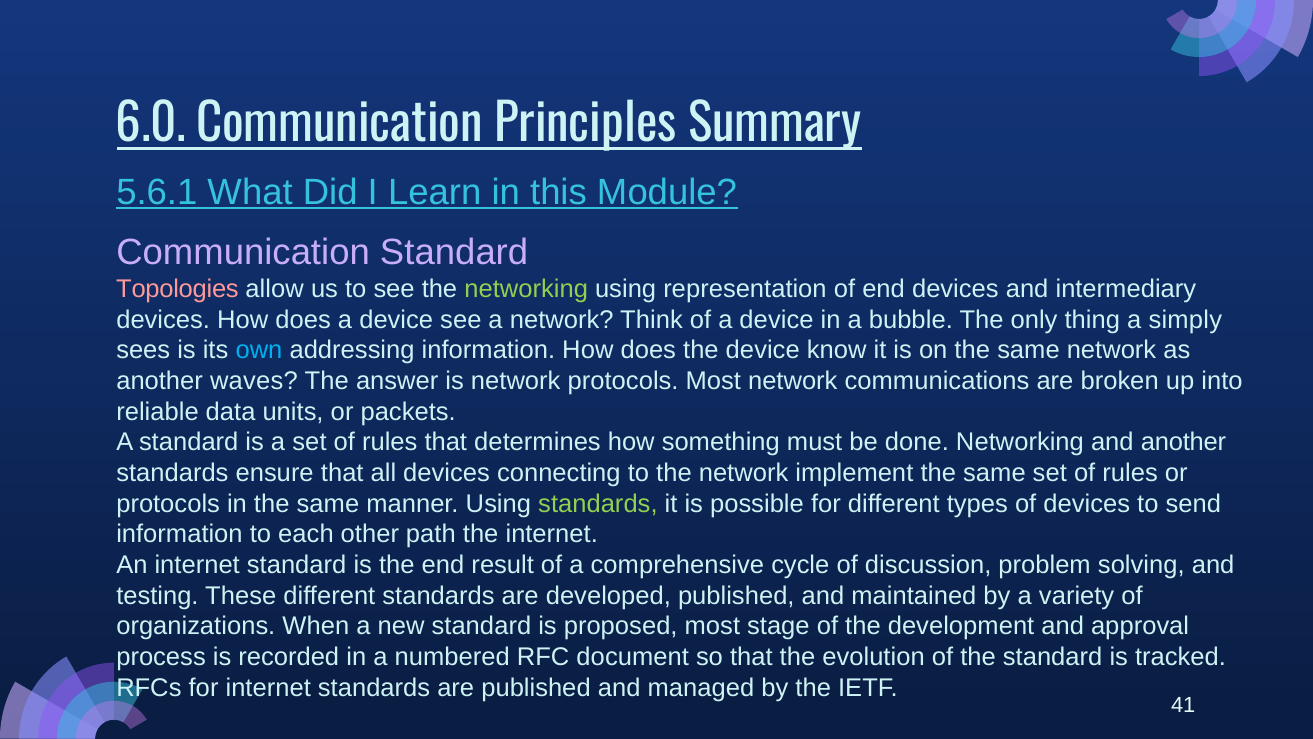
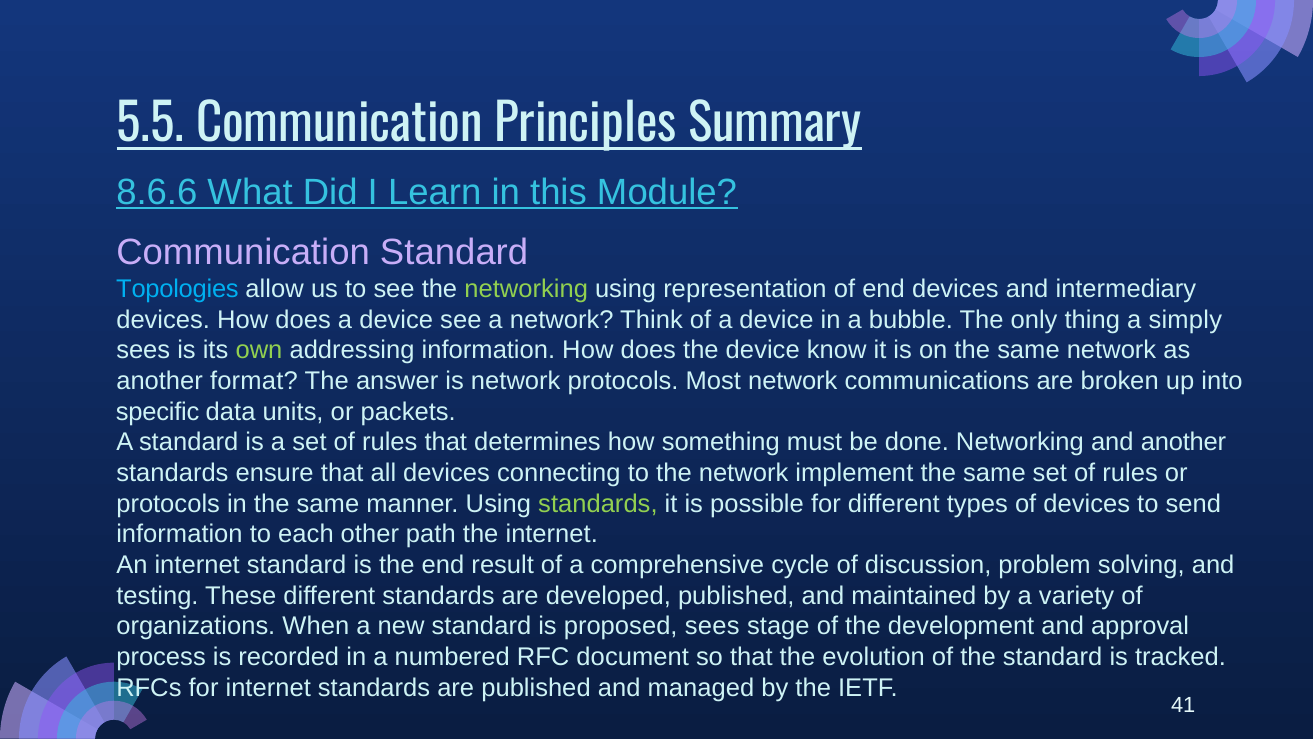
6.0: 6.0 -> 5.5 (150, 125)
5.6.1: 5.6.1 -> 8.6.6 (157, 192)
Topologies colour: pink -> light blue (177, 289)
own colour: light blue -> light green (259, 350)
waves: waves -> format (254, 381)
reliable: reliable -> specific (158, 412)
proposed most: most -> sees (712, 626)
